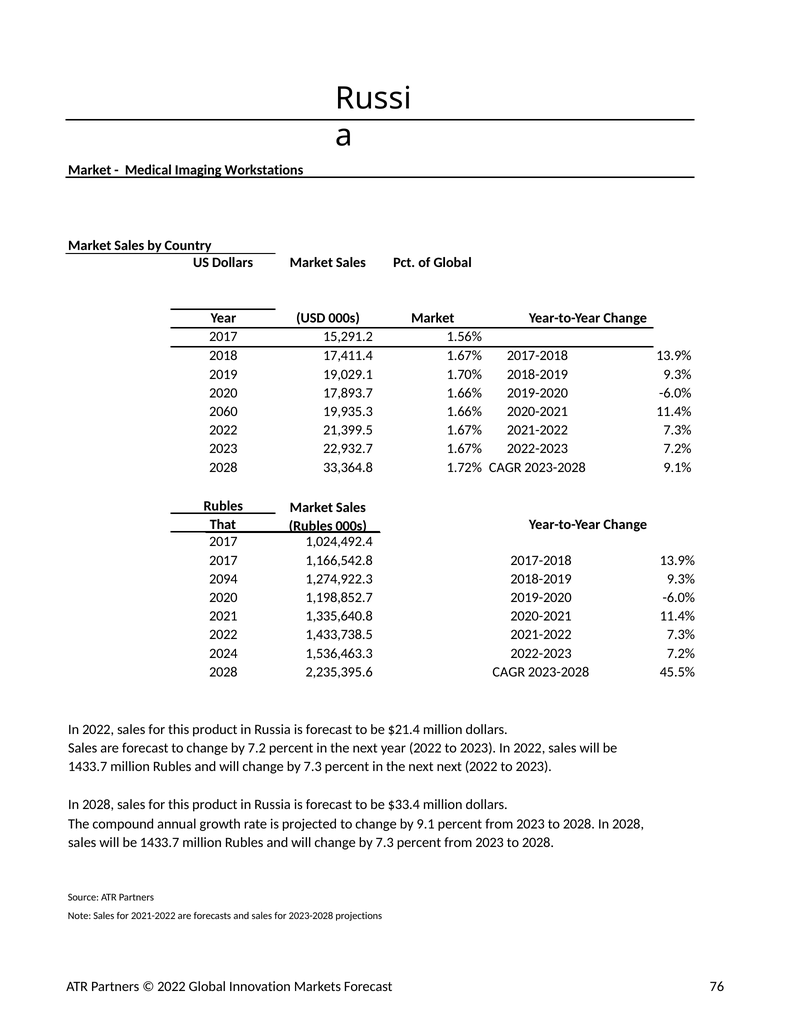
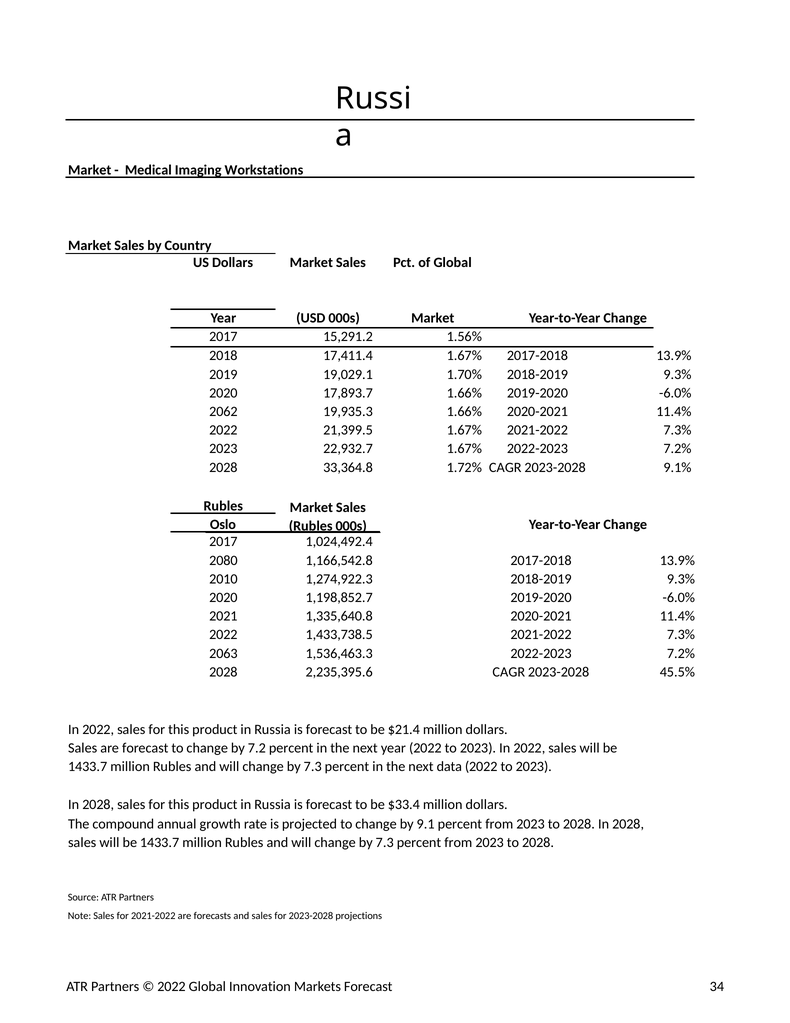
2060: 2060 -> 2062 (223, 411)
That: That -> Oslo (223, 524)
2017: 2017 -> 2080 (223, 560)
2094: 2094 -> 2010 (223, 579)
2024: 2024 -> 2063 (223, 653)
next next: next -> data (449, 766)
76: 76 -> 34 (717, 986)
